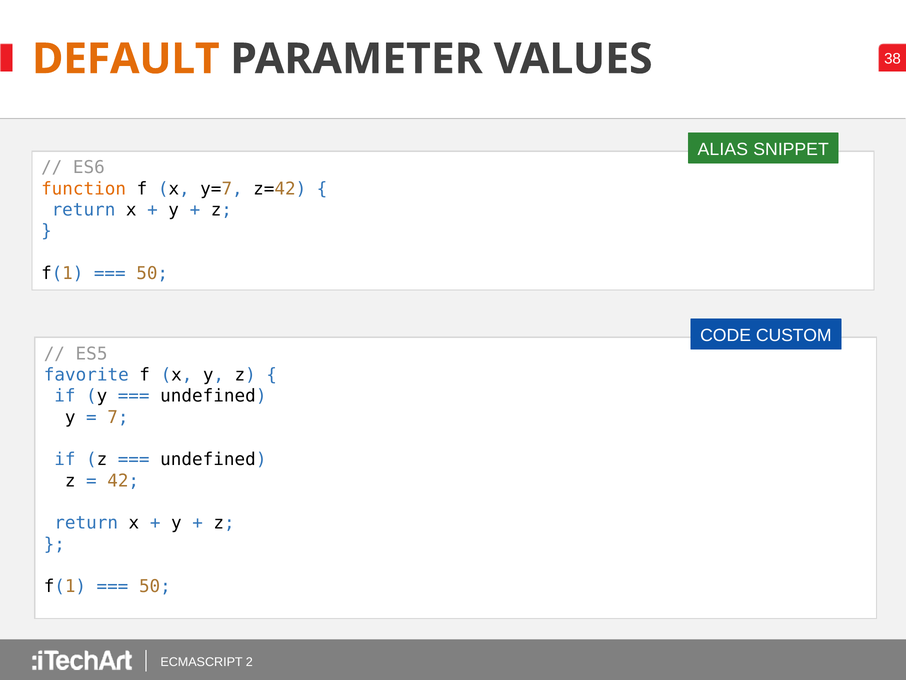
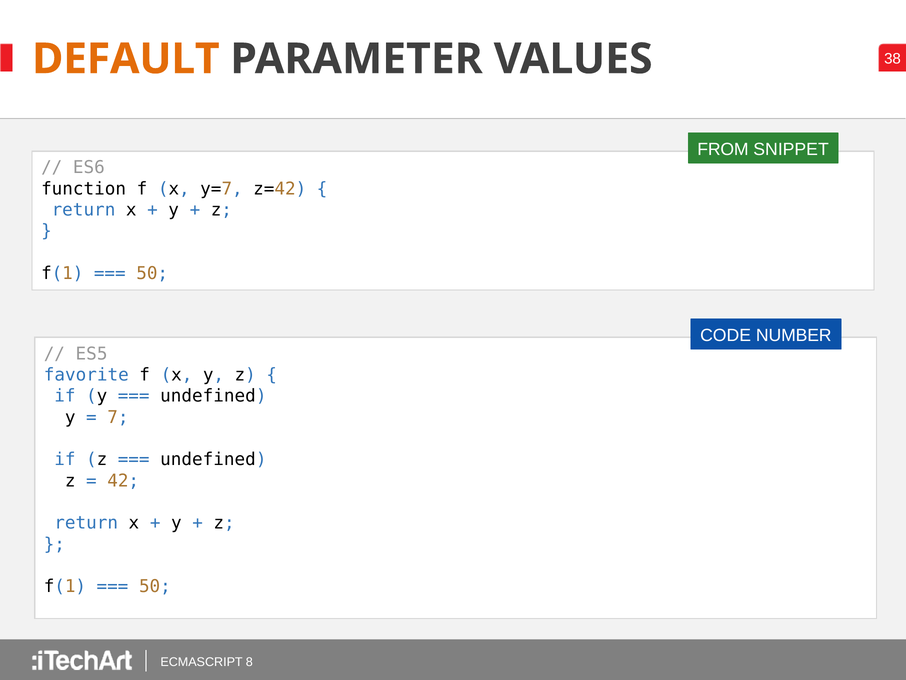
ALIAS: ALIAS -> FROM (723, 149)
function colour: orange -> black (84, 189)
CUSTOM: CUSTOM -> NUMBER (794, 335)
2: 2 -> 8 (249, 661)
